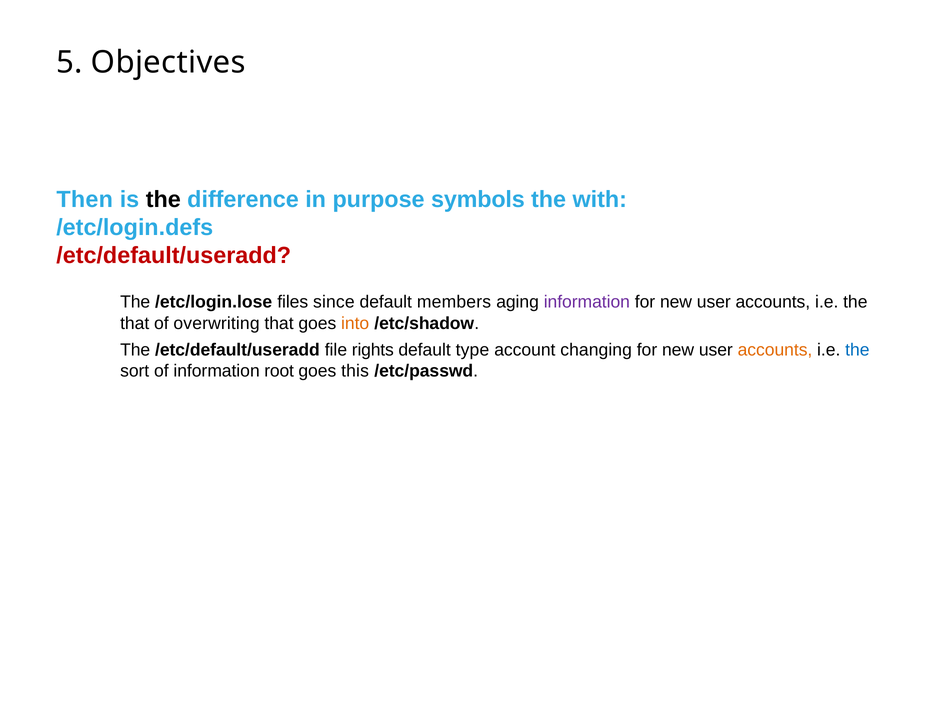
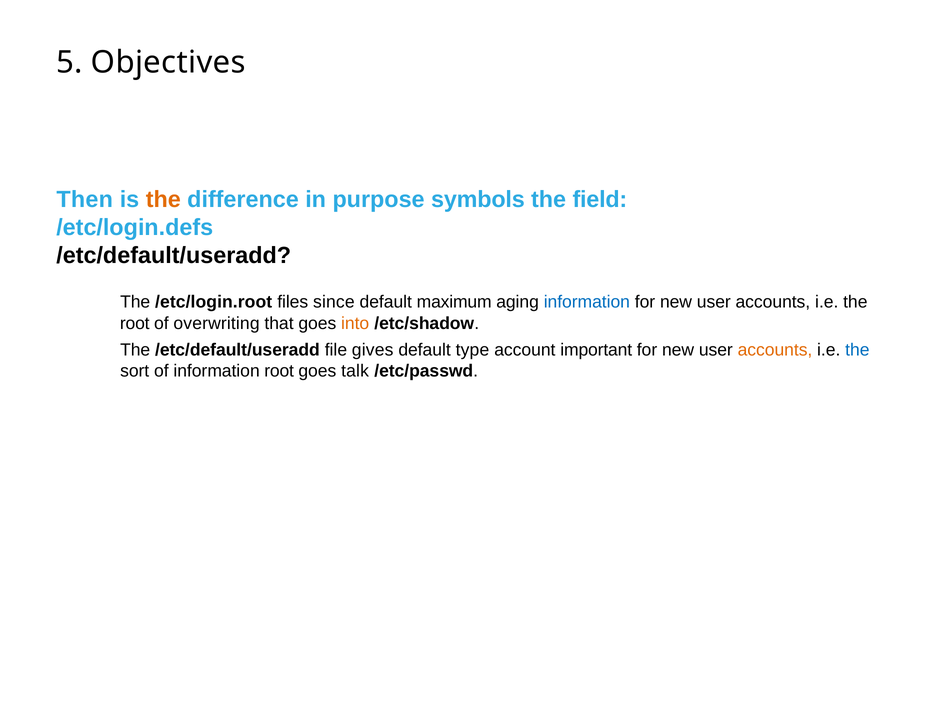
the colour: black -> orange (163, 199)
with: with -> field (600, 199)
/etc/default/useradd colour: red -> black (174, 255)
/etc/login.lose: /etc/login.lose -> /etc/login.root (214, 302)
members: members -> maximum (454, 302)
information colour: purple -> blue (587, 302)
that: that -> root (135, 323)
rights: rights -> gives (373, 350)
changing: changing -> important (596, 350)
this: this -> talk (355, 371)
